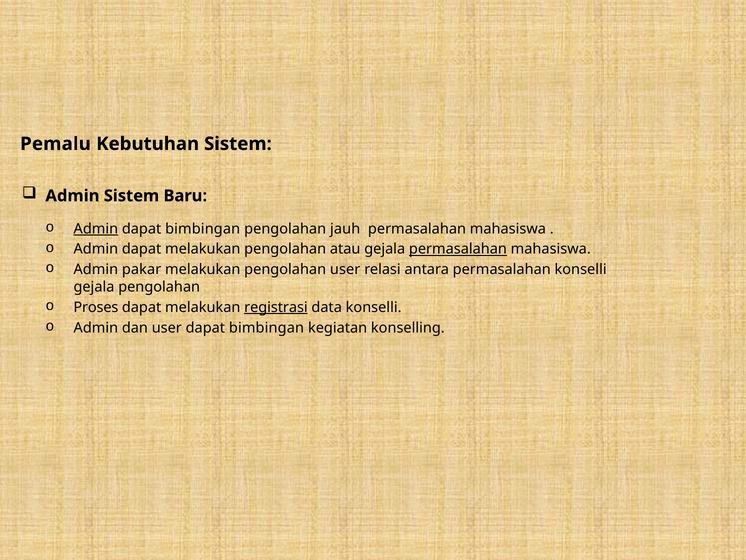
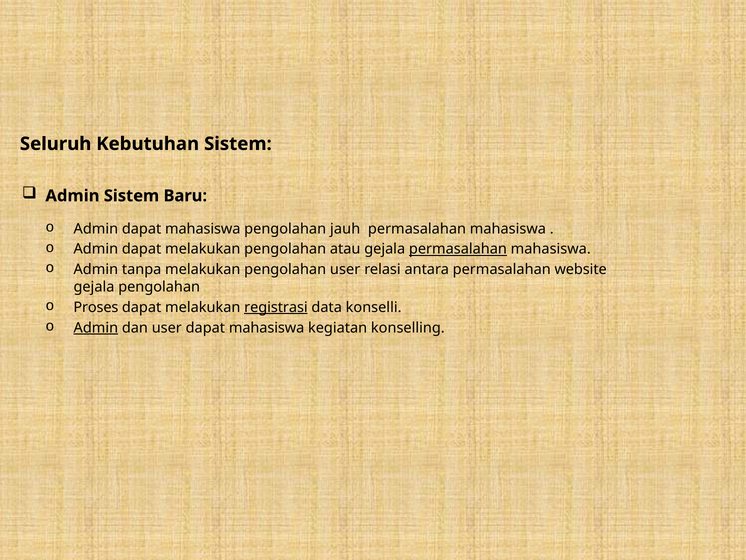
Pemalu: Pemalu -> Seluruh (56, 144)
Admin underline: present -> none (96, 229)
bimbingan: bimbingan -> mahasiswa (203, 229)
pakar: pakar -> tanpa (142, 269)
permasalahan konselli: konselli -> website (581, 269)
Admin underline: none -> present (96, 327)
user dapat bimbingan: bimbingan -> mahasiswa (267, 327)
